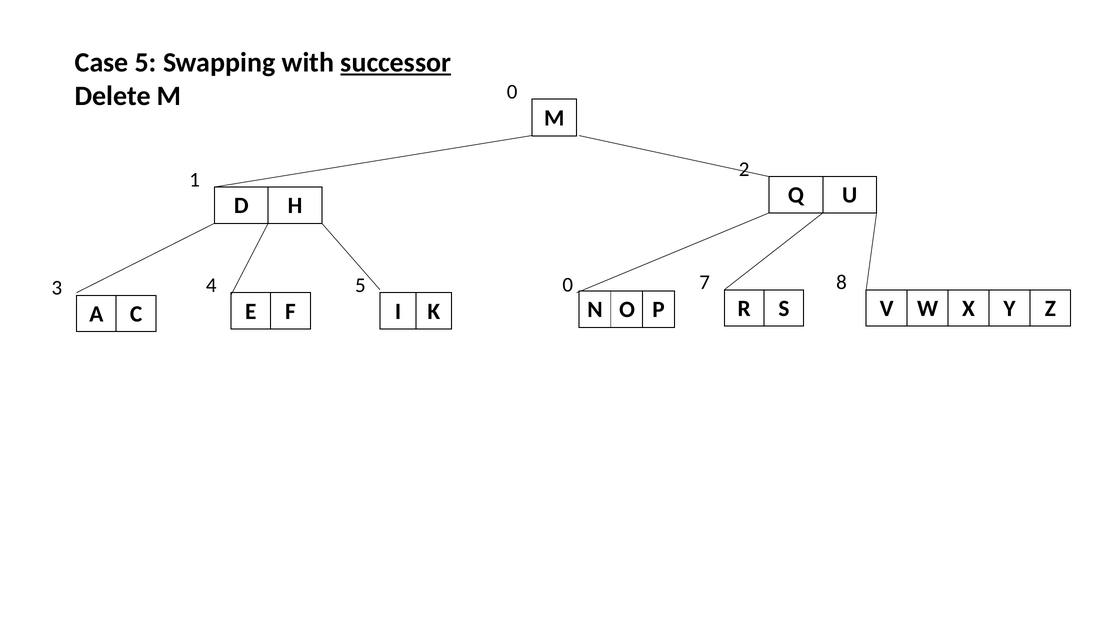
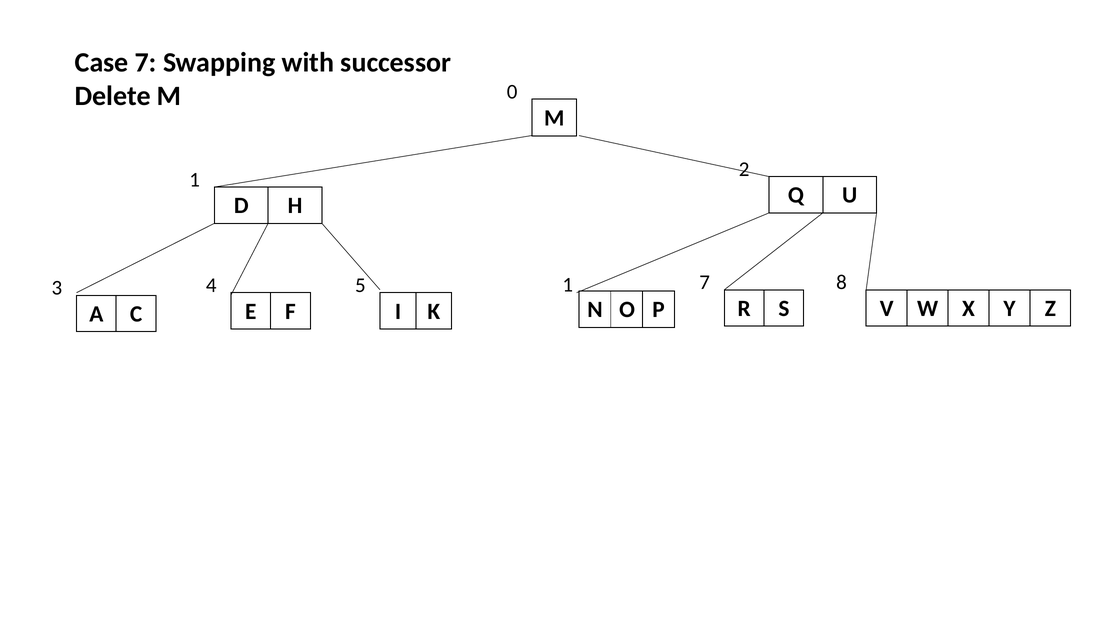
Case 5: 5 -> 7 (146, 63)
successor underline: present -> none (396, 63)
5 0: 0 -> 1 (568, 285)
